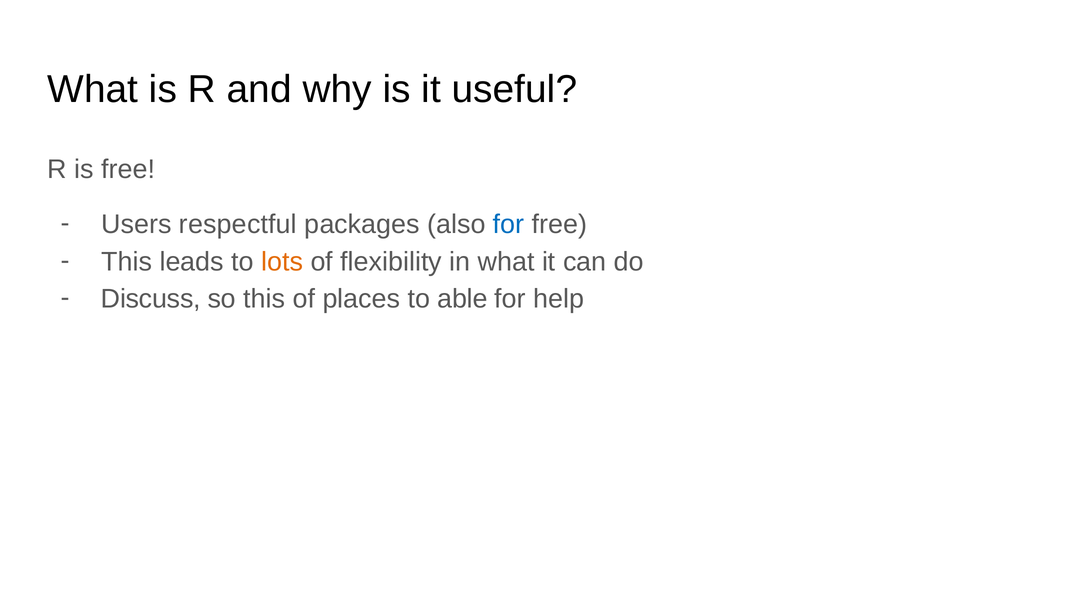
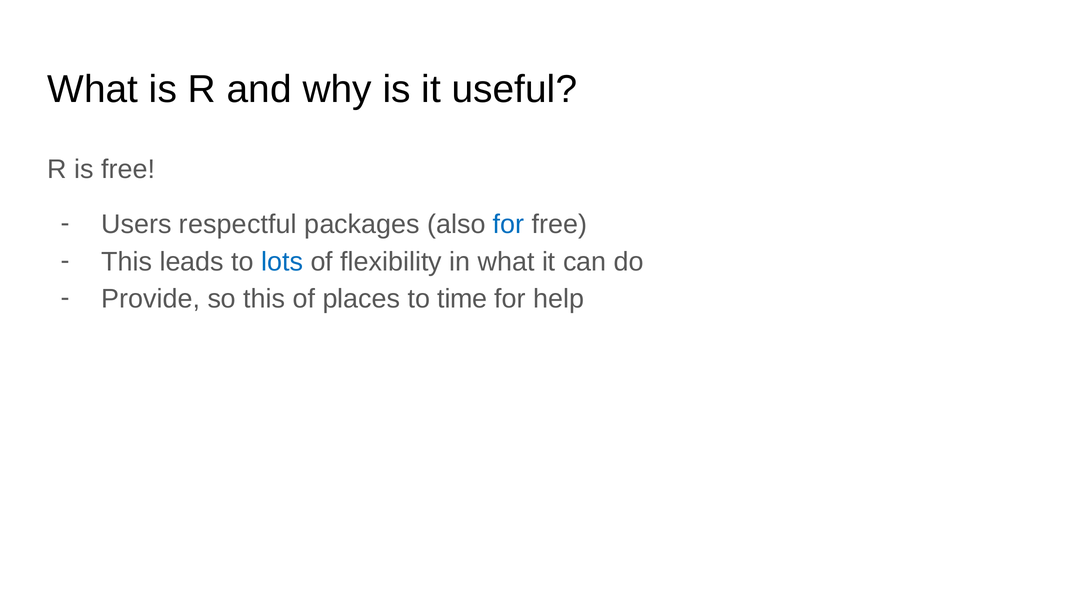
lots colour: orange -> blue (282, 262)
Discuss: Discuss -> Provide (151, 299)
able: able -> time (462, 299)
